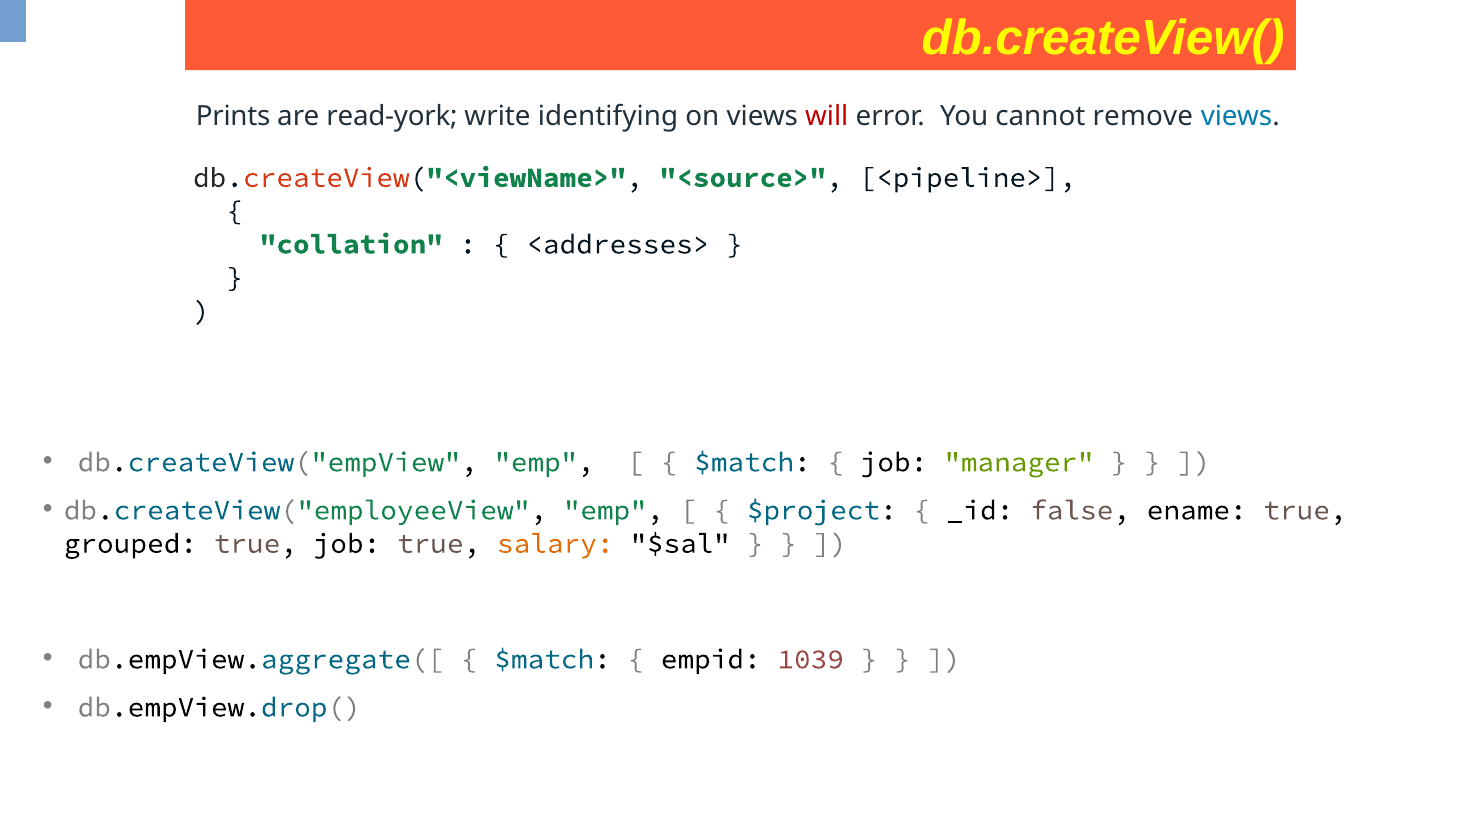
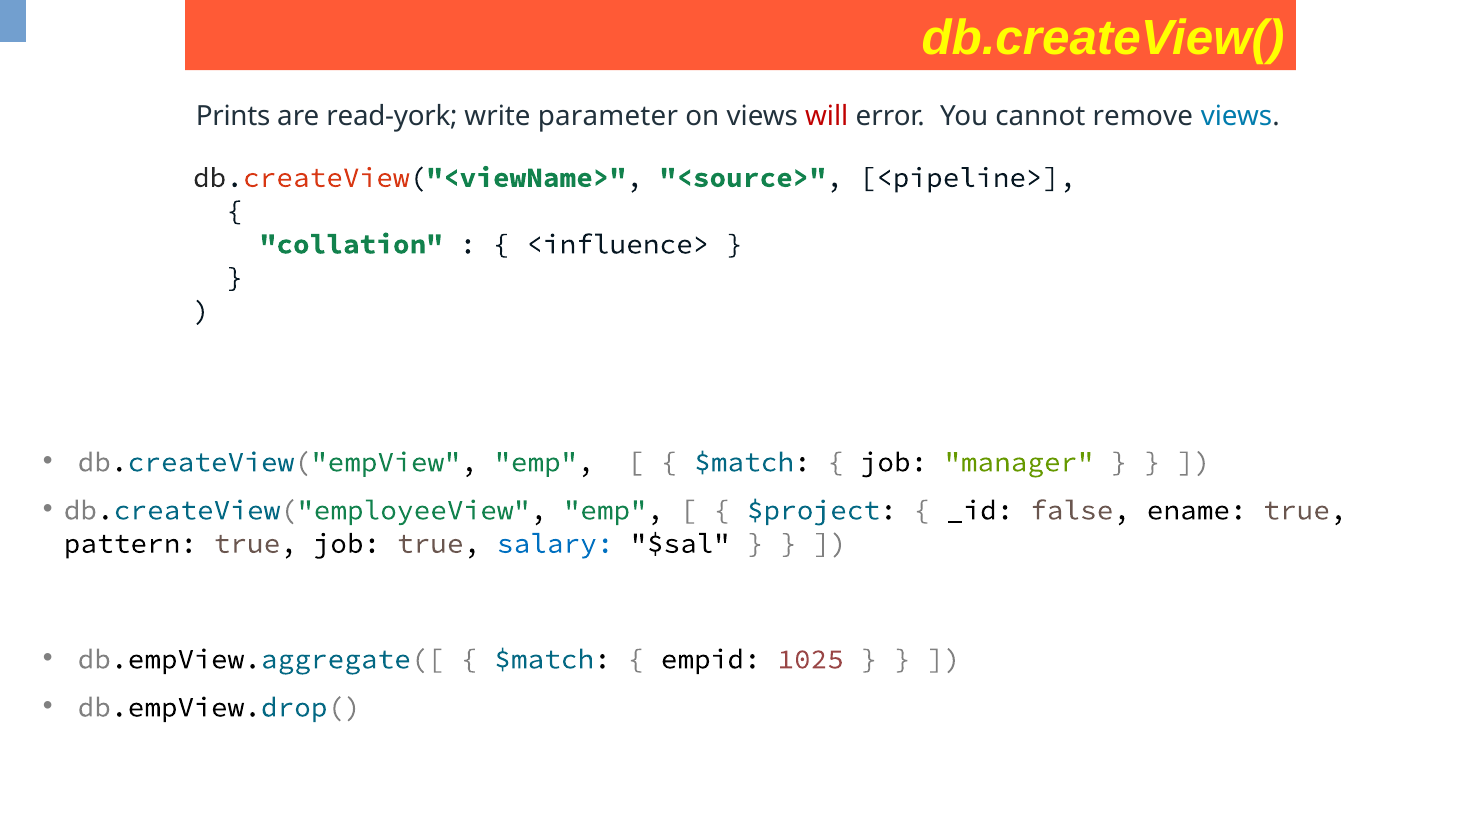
identifying: identifying -> parameter (608, 117)
<addresses>: <addresses> -> <influence> (618, 244)
grouped: grouped -> pattern (130, 544)
salary colour: orange -> blue (555, 544)
1039: 1039 -> 1025 (811, 659)
